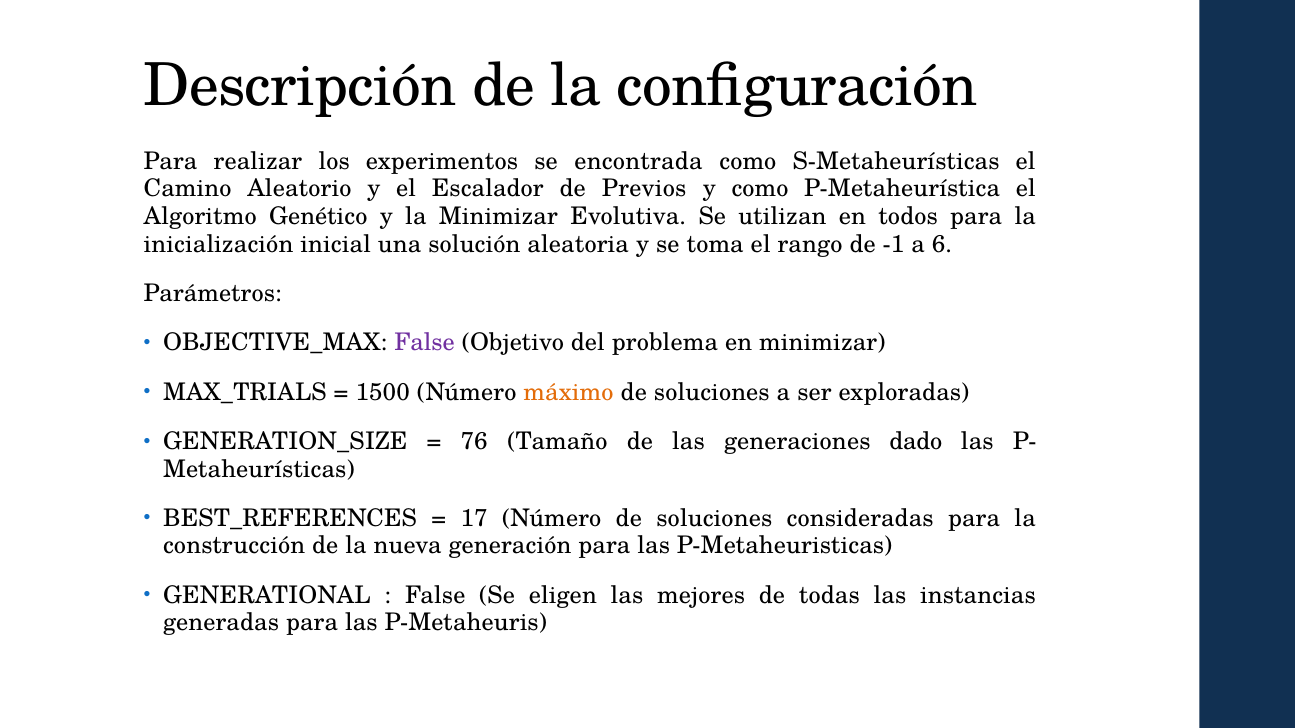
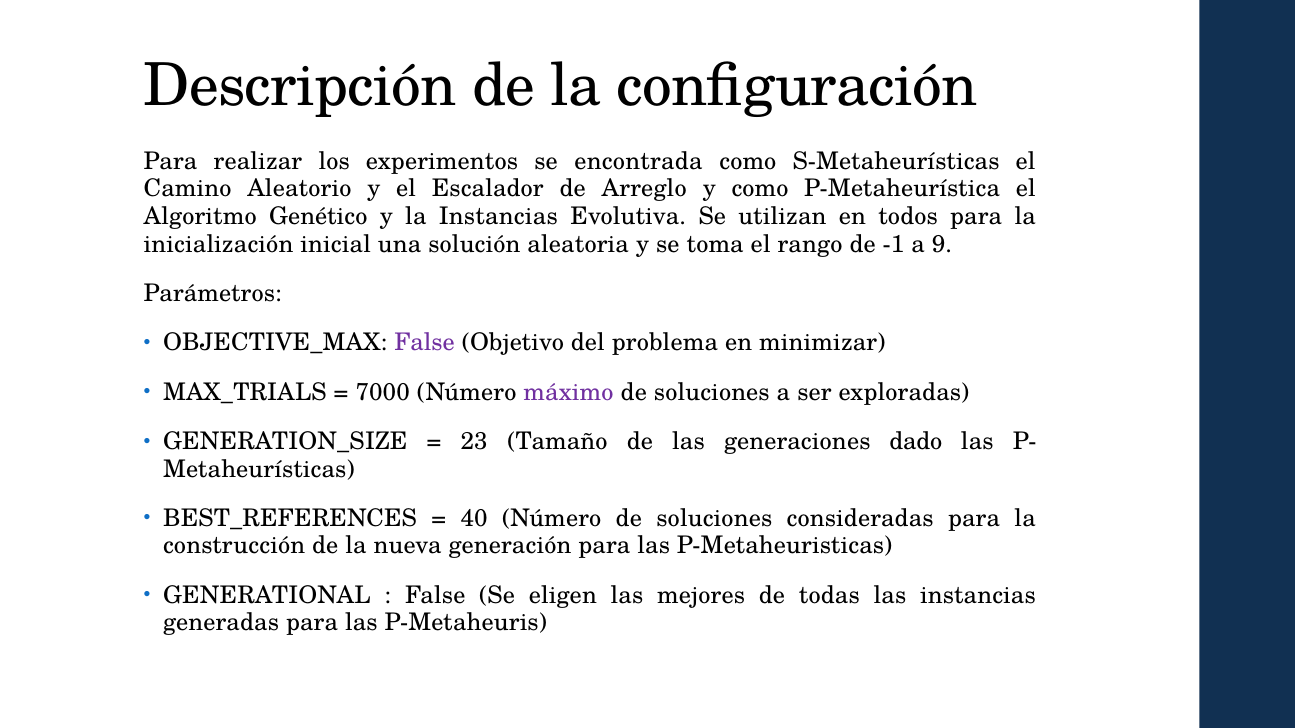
Previos: Previos -> Arreglo (644, 189)
la Minimizar: Minimizar -> Instancias (498, 217)
6: 6 -> 9 (942, 244)
1500: 1500 -> 7000 (383, 392)
máximo colour: orange -> purple (569, 392)
76: 76 -> 23 (474, 442)
17: 17 -> 40 (474, 519)
